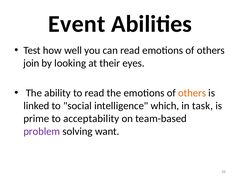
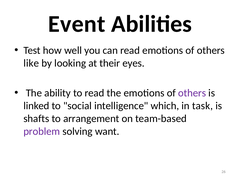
join: join -> like (31, 63)
others colour: orange -> purple (192, 93)
prime: prime -> shafts (36, 119)
acceptability: acceptability -> arrangement (91, 119)
